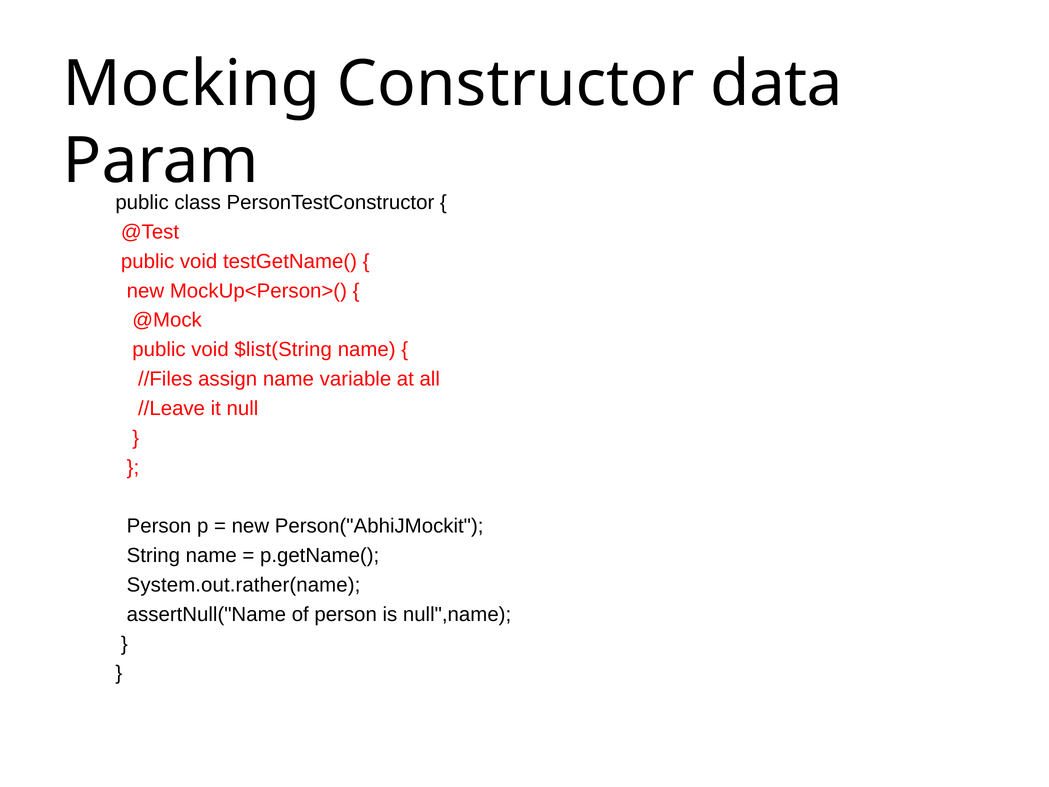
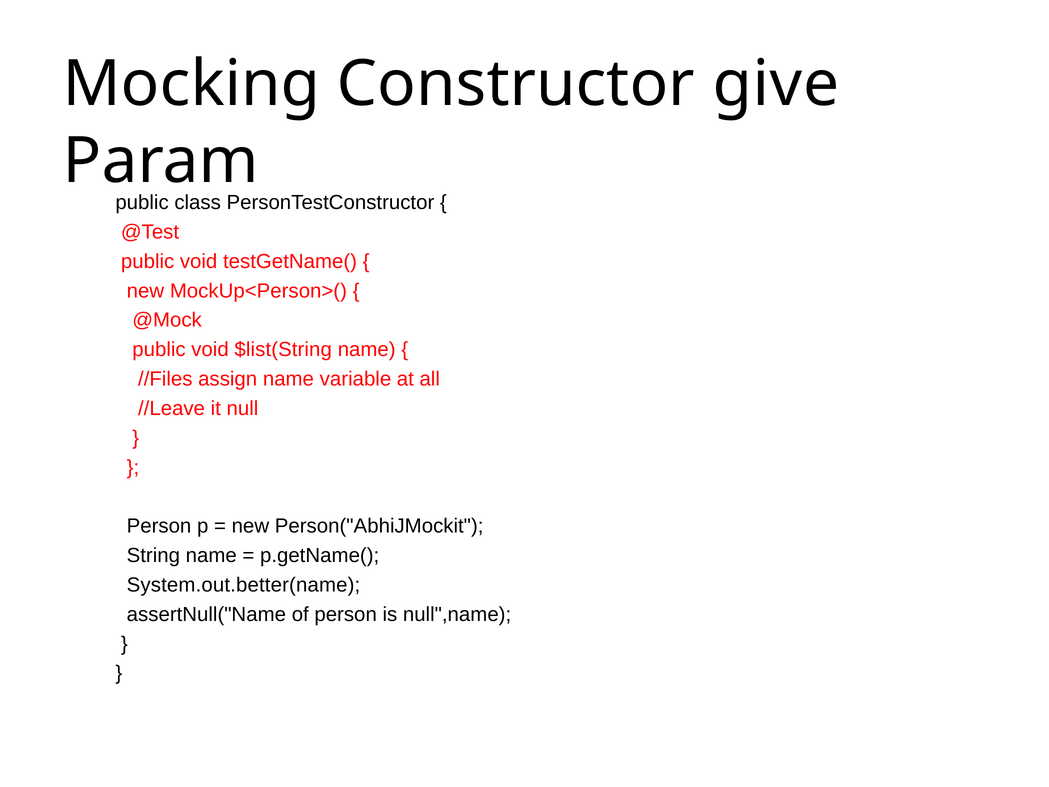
data: data -> give (776, 84)
System.out.rather(name: System.out.rather(name -> System.out.better(name (244, 585)
